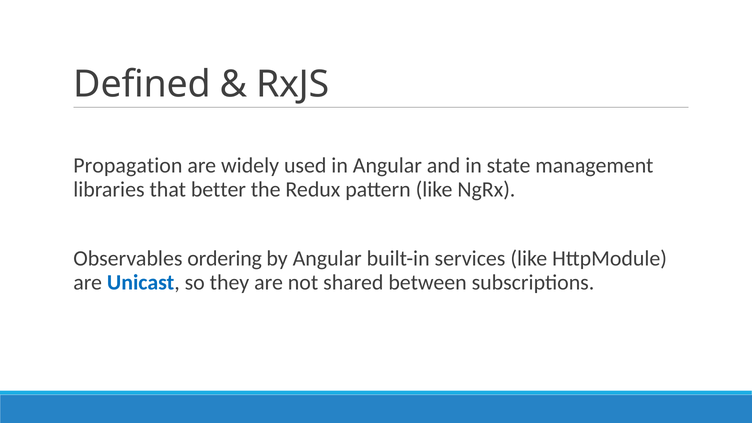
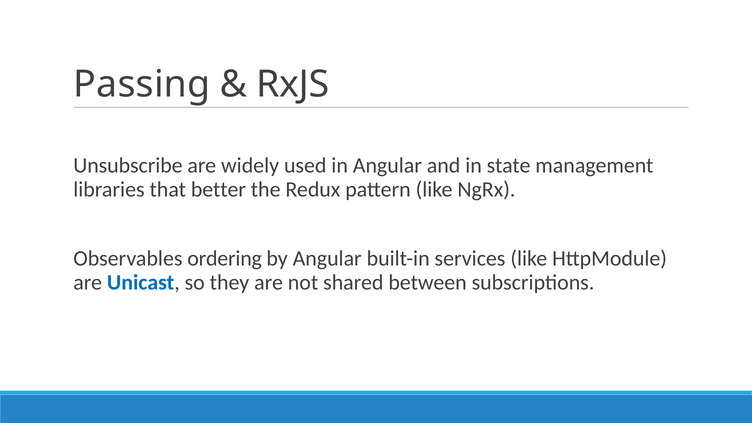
Defined: Defined -> Passing (142, 84)
Propagation: Propagation -> Unsubscribe (128, 166)
